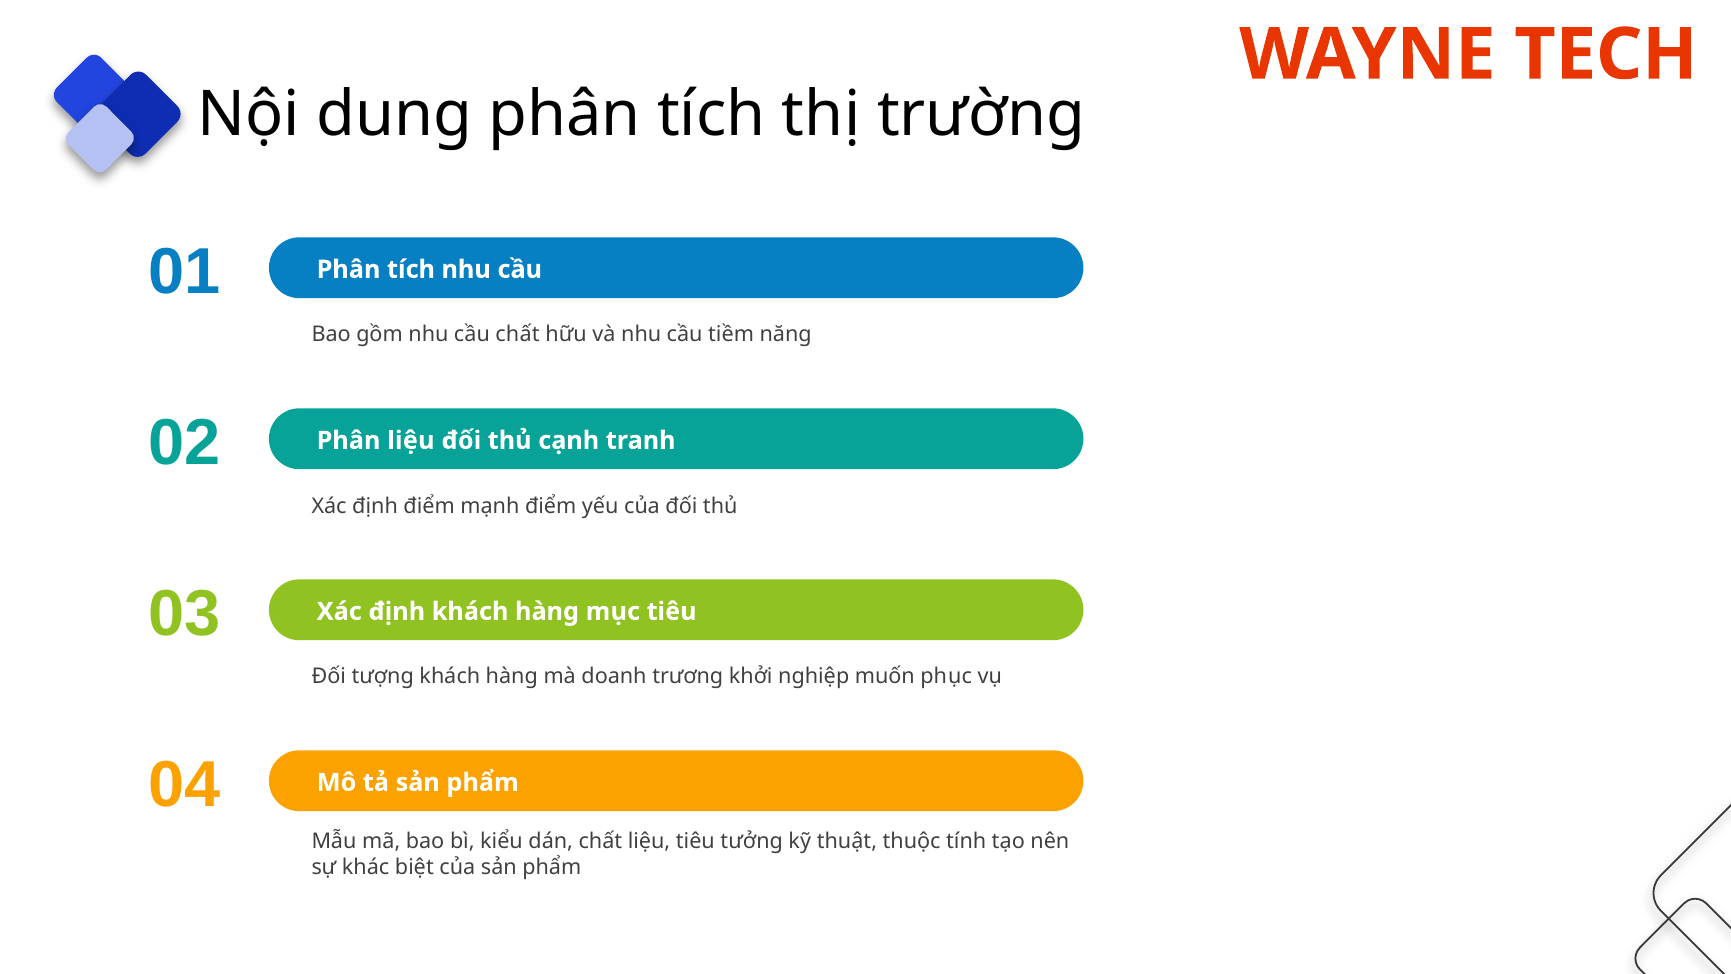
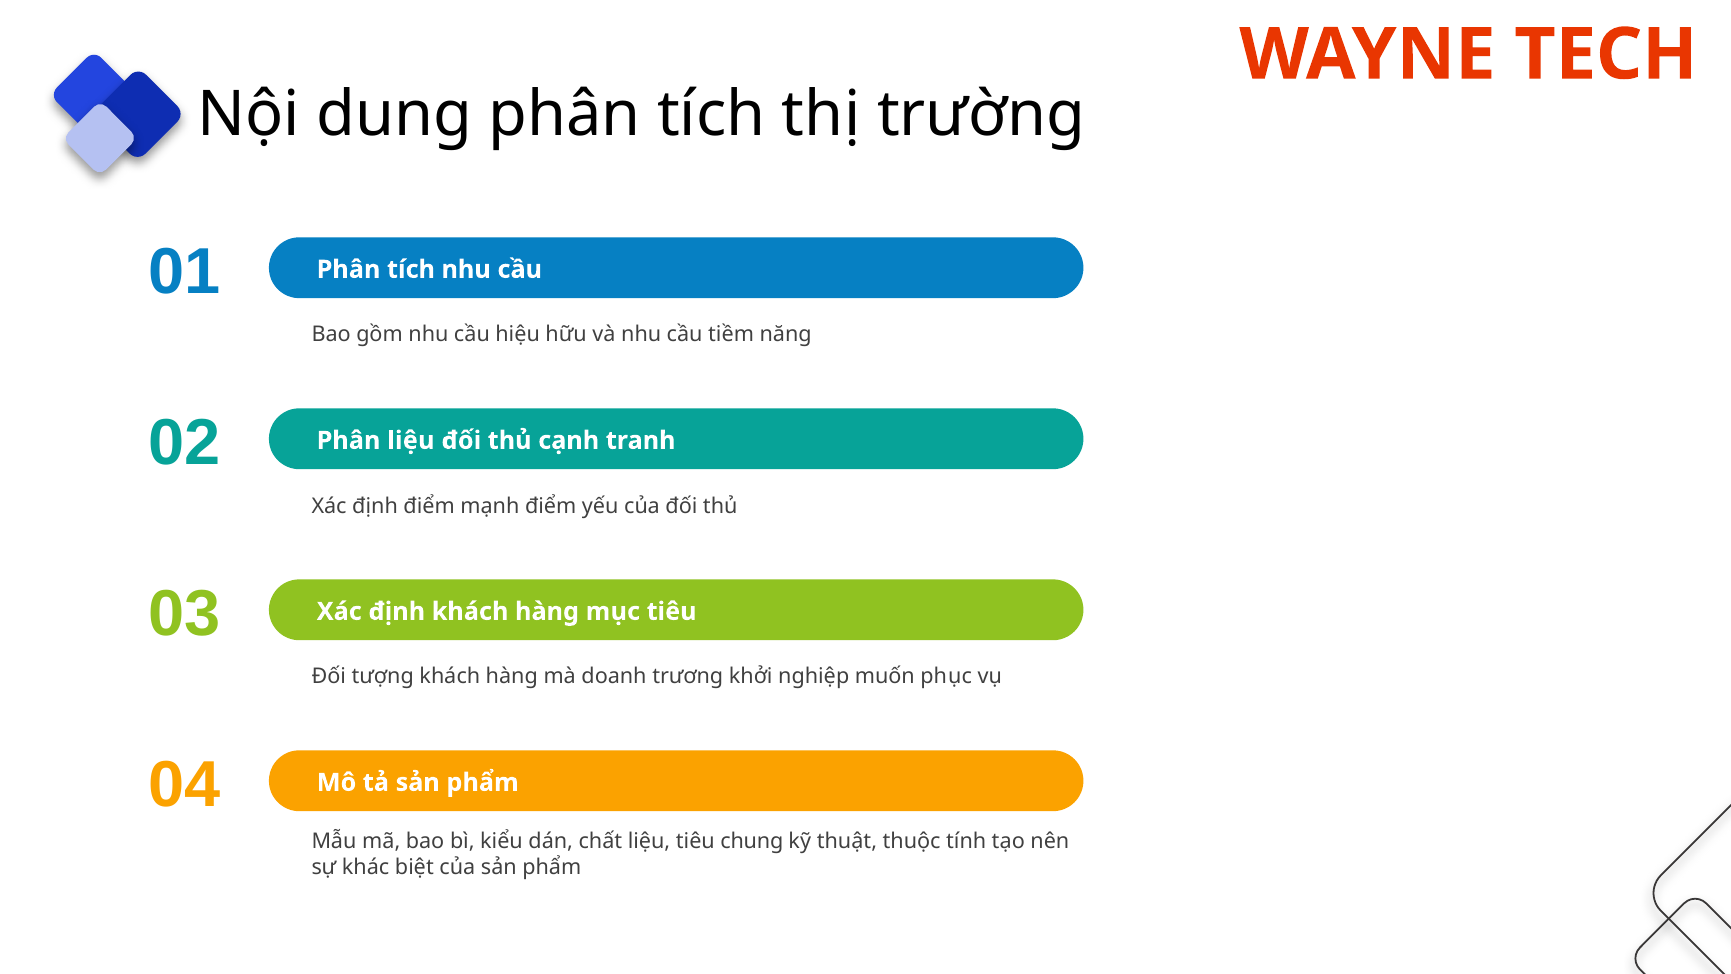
cầu chất: chất -> hiệu (518, 334)
tưởng: tưởng -> chung (752, 841)
